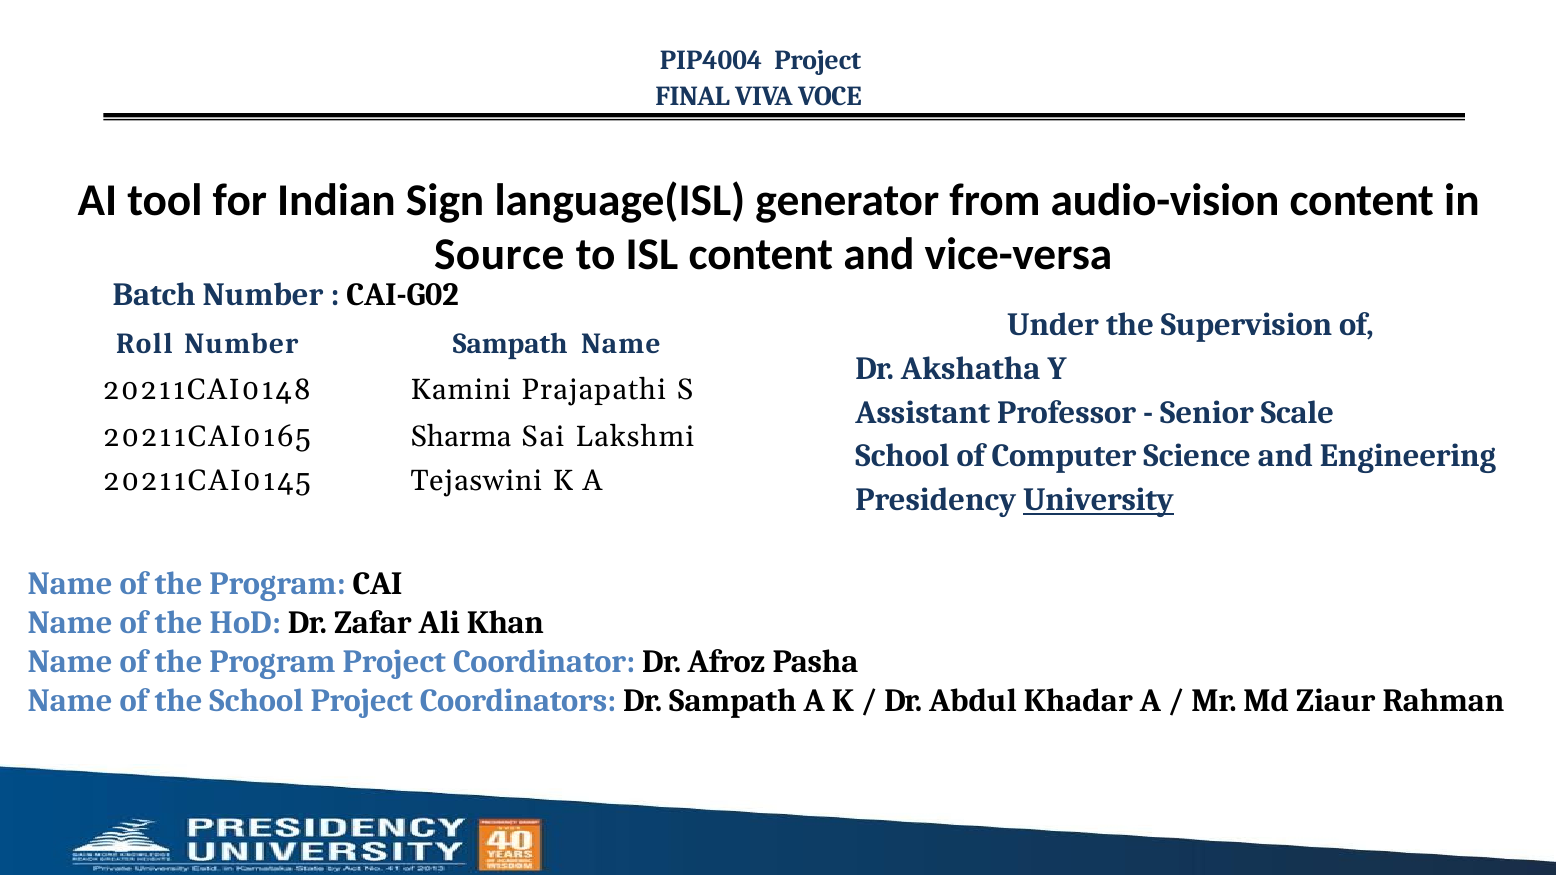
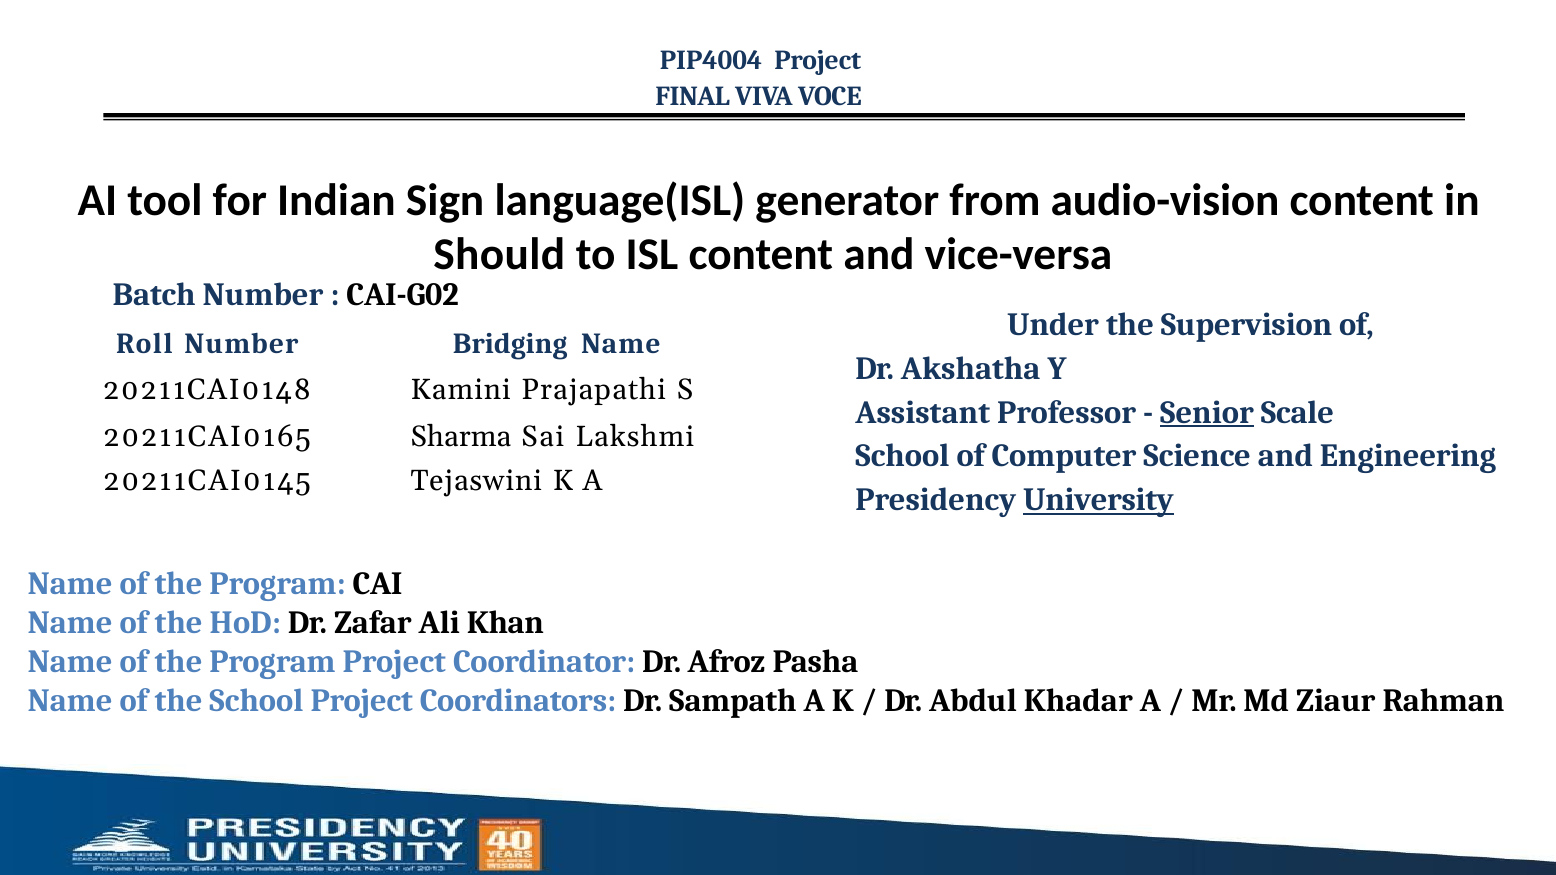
Source: Source -> Should (499, 255)
Number Sampath: Sampath -> Bridging (510, 344)
Senior underline: none -> present (1207, 413)
